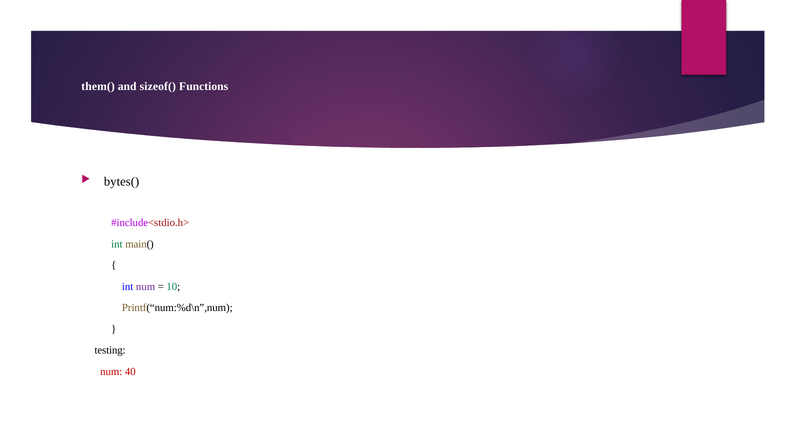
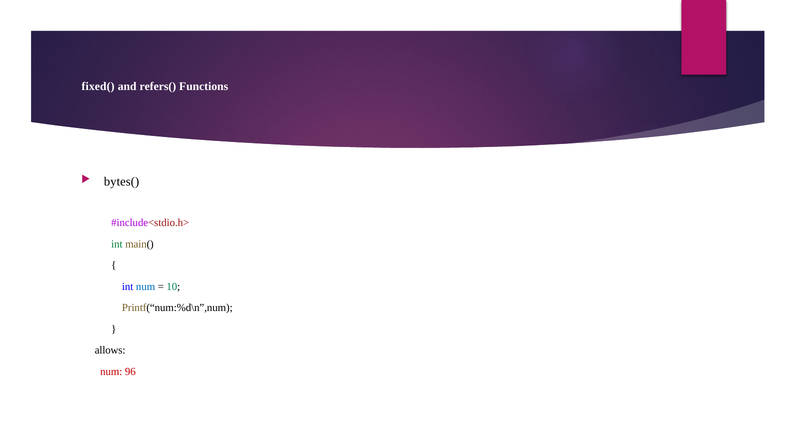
them(: them( -> fixed( (98, 86)
sizeof(: sizeof( -> refers( (158, 86)
num colour: purple -> blue (146, 286)
testing: testing -> allows (110, 350)
40: 40 -> 96 (130, 371)
